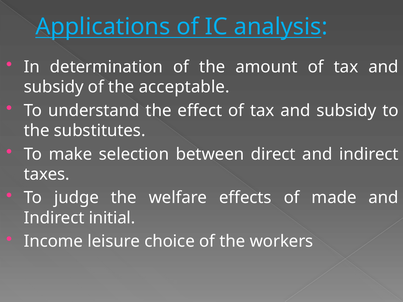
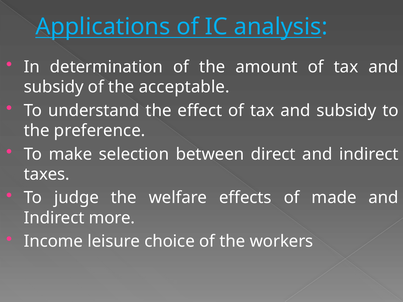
substitutes: substitutes -> preference (100, 131)
initial: initial -> more (112, 218)
